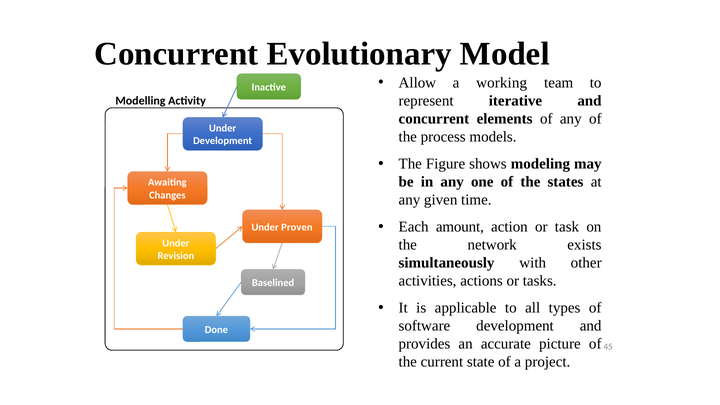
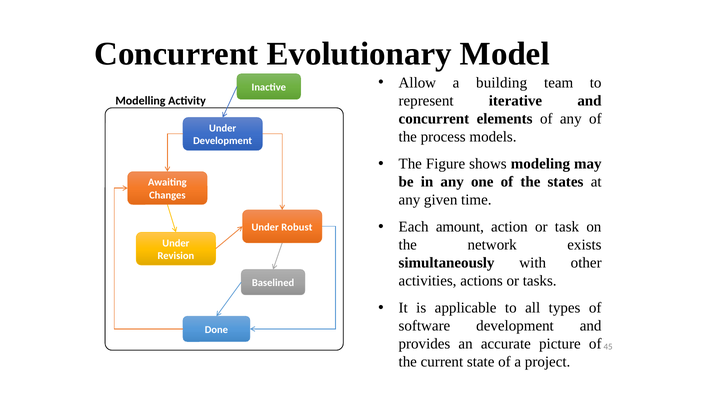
working: working -> building (502, 83)
Proven: Proven -> Robust (297, 227)
